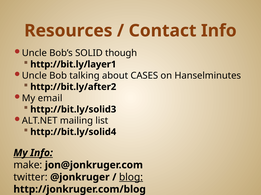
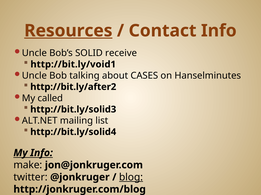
Resources underline: none -> present (68, 31)
though: though -> receive (121, 53)
http://bit.ly/layer1: http://bit.ly/layer1 -> http://bit.ly/void1 (73, 65)
email: email -> called (50, 98)
